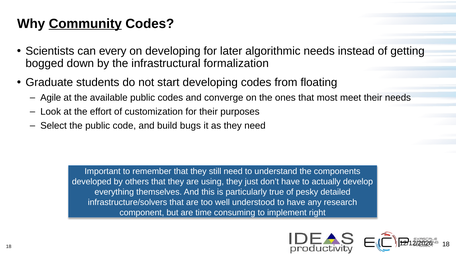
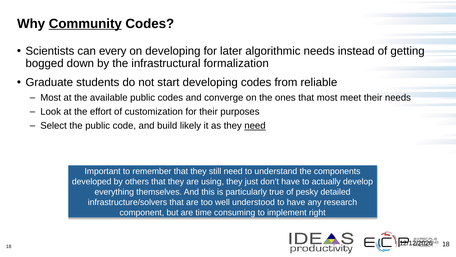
floating: floating -> reliable (319, 82)
Agile: Agile -> Most (51, 97)
bugs: bugs -> likely (190, 126)
need underline: none -> present (255, 126)
